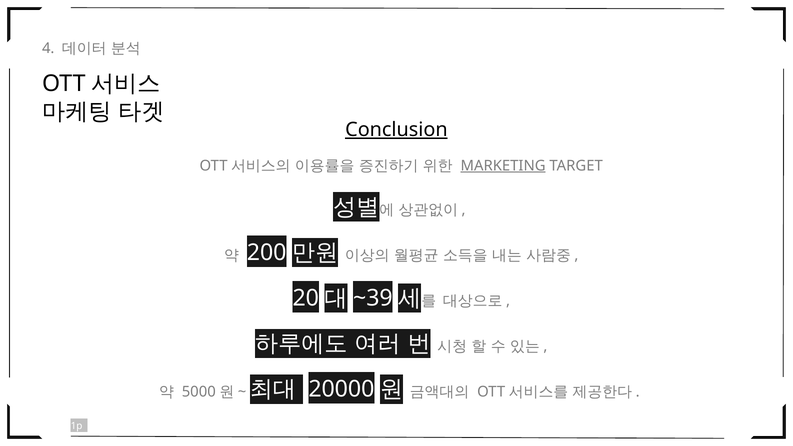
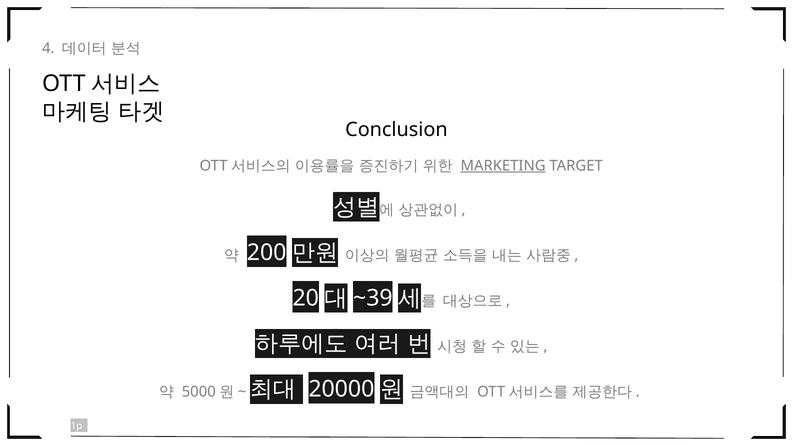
Conclusion underline: present -> none (396, 130)
